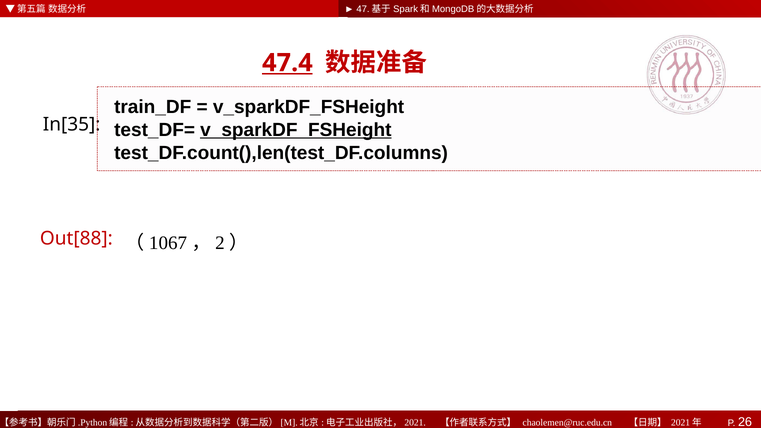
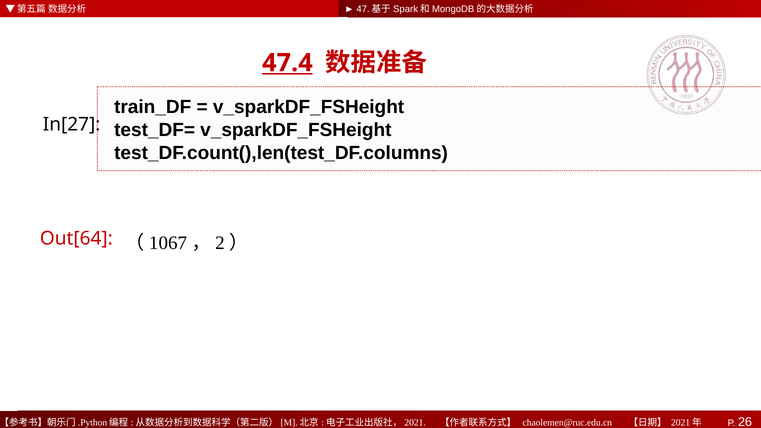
In[35: In[35 -> In[27 (72, 125)
v_sparkDF_FSHeight underline: present -> none (296, 130)
Out[88: Out[88 -> Out[64 (76, 239)
